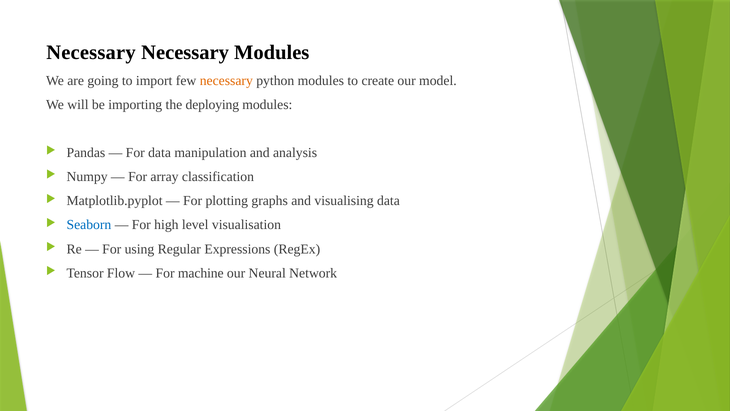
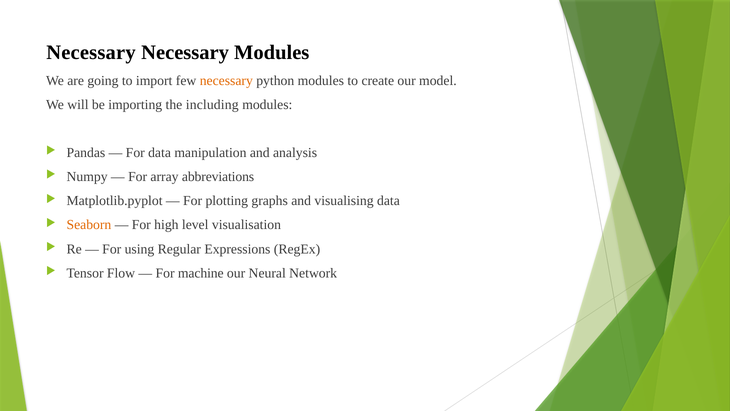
deploying: deploying -> including (212, 105)
classification: classification -> abbreviations (218, 177)
Seaborn colour: blue -> orange (89, 225)
